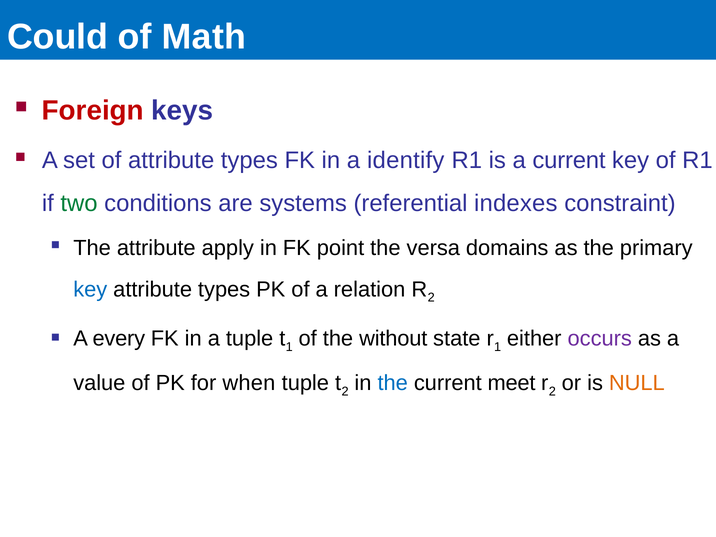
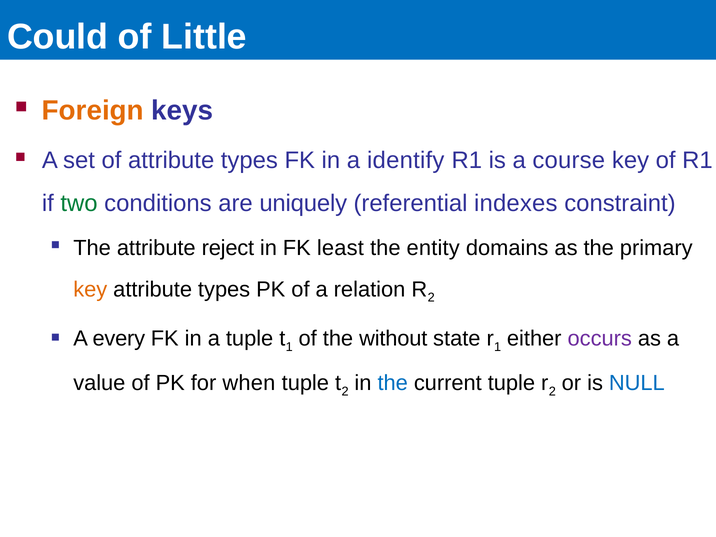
Math: Math -> Little (204, 37)
Foreign colour: red -> orange (93, 111)
a current: current -> course (569, 160)
systems: systems -> uniquely (303, 203)
apply: apply -> reject (228, 248)
point: point -> least (340, 248)
versa: versa -> entity (433, 248)
key colour: blue -> orange (90, 289)
current meet: meet -> tuple (511, 383)
NULL colour: orange -> blue (637, 383)
